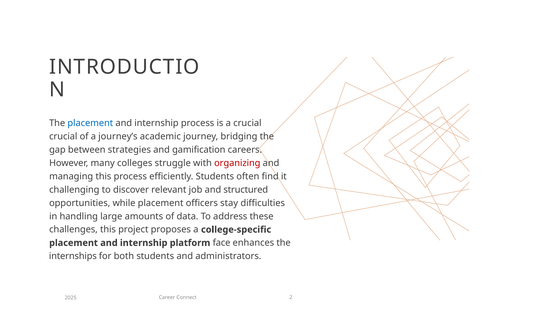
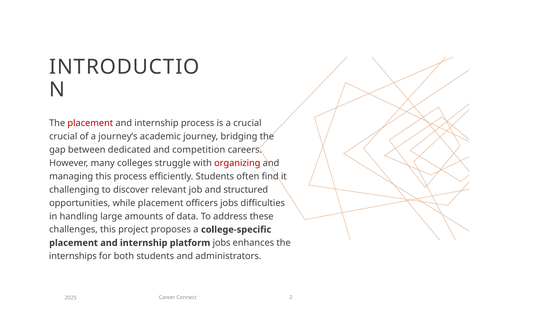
placement colour: blue -> red (90, 123)
strategies: strategies -> dedicated (129, 150)
gamification: gamification -> competition (199, 150)
officers stay: stay -> jobs (229, 203)
platform face: face -> jobs (222, 243)
